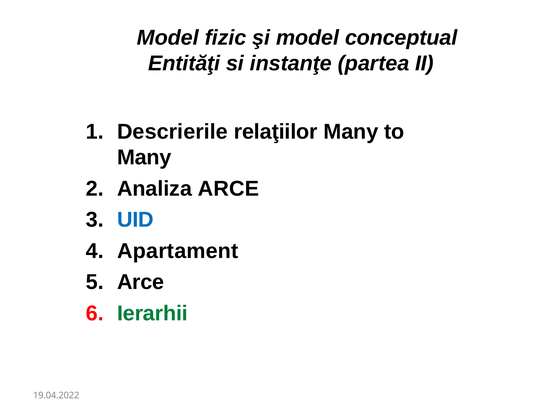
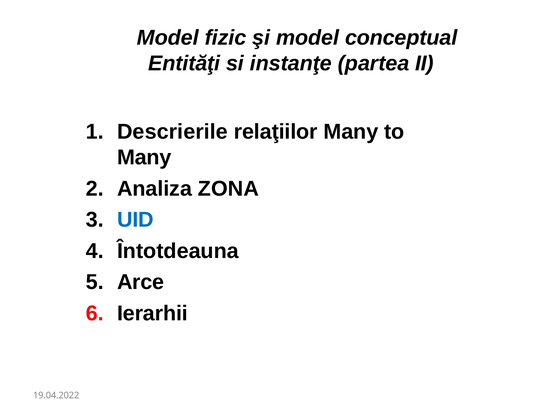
Analiza ARCE: ARCE -> ZONA (229, 189)
Apartament: Apartament -> Întotdeauna (178, 251)
Ierarhii colour: green -> black (152, 313)
